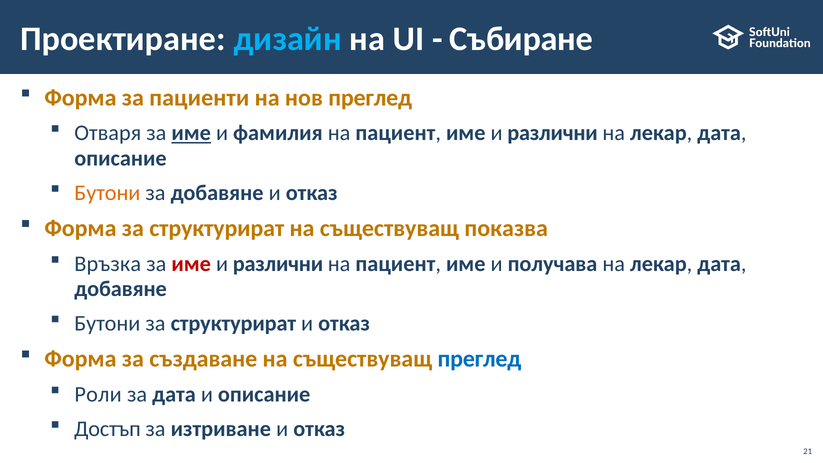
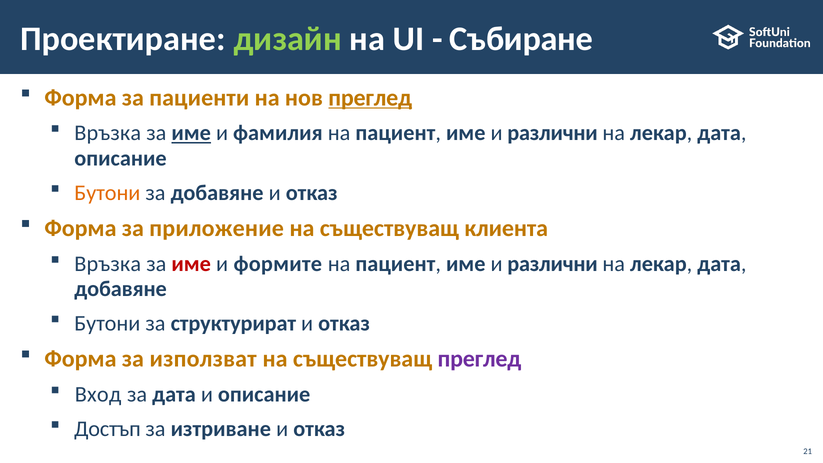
дизайн colour: light blue -> light green (288, 39)
преглед underline: none -> present (370, 98)
Отваря: Отваря -> Връзка (108, 133)
Форма за структурират: структурират -> приложение (217, 228)
показва: показва -> клиента (506, 228)
различни: различни -> формите (278, 264)
получава: получава -> различни (553, 264)
създаване: създаване -> използват (203, 359)
преглед colour: blue -> purple (479, 359)
Роли: Роли -> Вход (98, 394)
